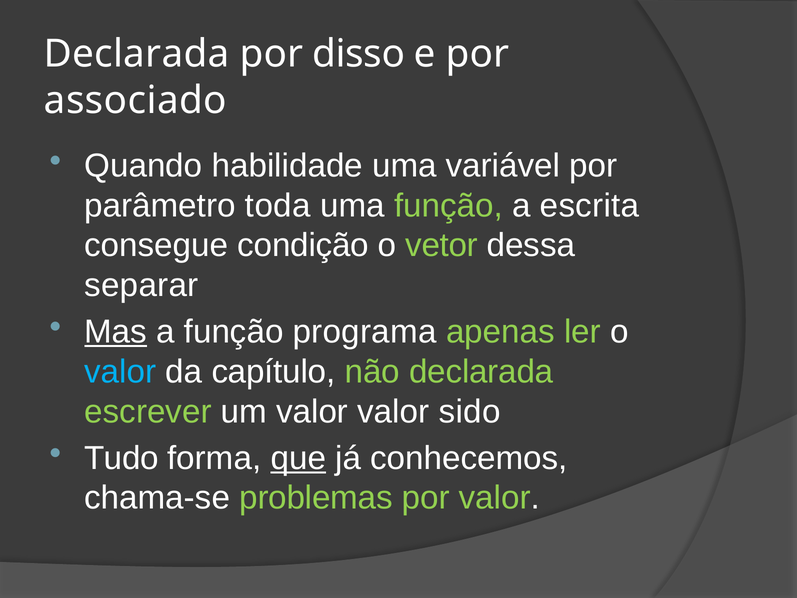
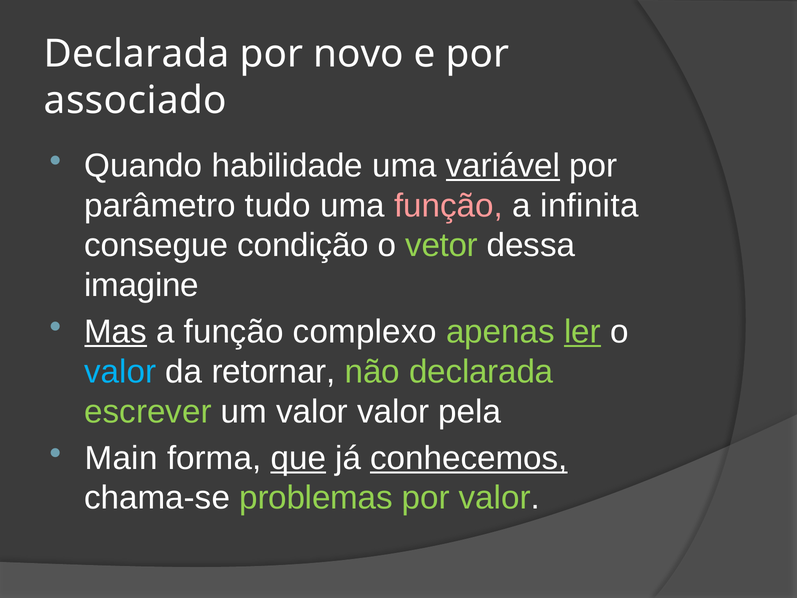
disso: disso -> novo (358, 54)
variável underline: none -> present (503, 166)
toda: toda -> tudo (278, 205)
função colour: light green -> pink (449, 205)
escrita: escrita -> infinita (590, 205)
separar: separar -> imagine (142, 285)
programa: programa -> complexo (365, 332)
ler underline: none -> present (583, 332)
capítulo: capítulo -> retornar (273, 372)
sido: sido -> pela (470, 411)
Tudo: Tudo -> Main (121, 458)
conhecemos underline: none -> present (469, 458)
